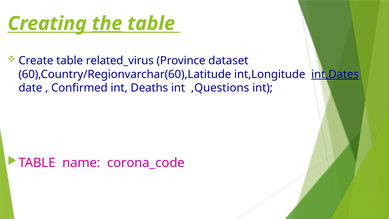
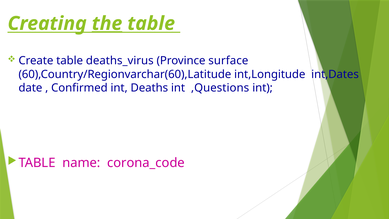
related_virus: related_virus -> deaths_virus (120, 61)
dataset: dataset -> surface (228, 61)
int,Dates underline: present -> none (335, 74)
